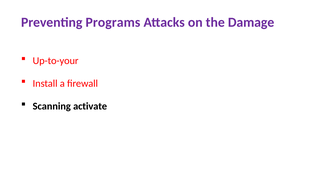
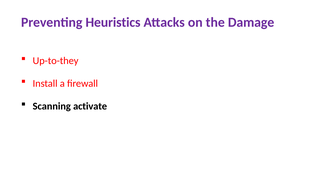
Programs: Programs -> Heuristics (113, 22)
Up-to-your: Up-to-your -> Up-to-they (56, 61)
